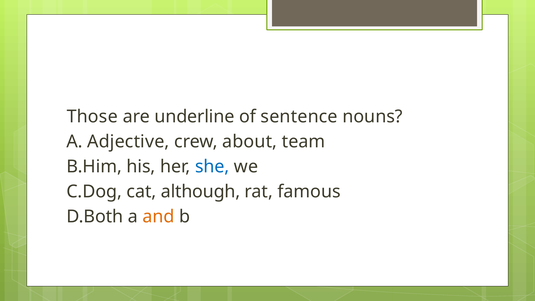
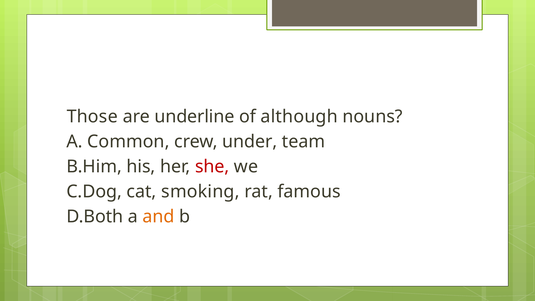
sentence: sentence -> although (299, 117)
Adjective: Adjective -> Common (128, 142)
about: about -> under (250, 142)
she colour: blue -> red (212, 167)
although: although -> smoking (200, 191)
